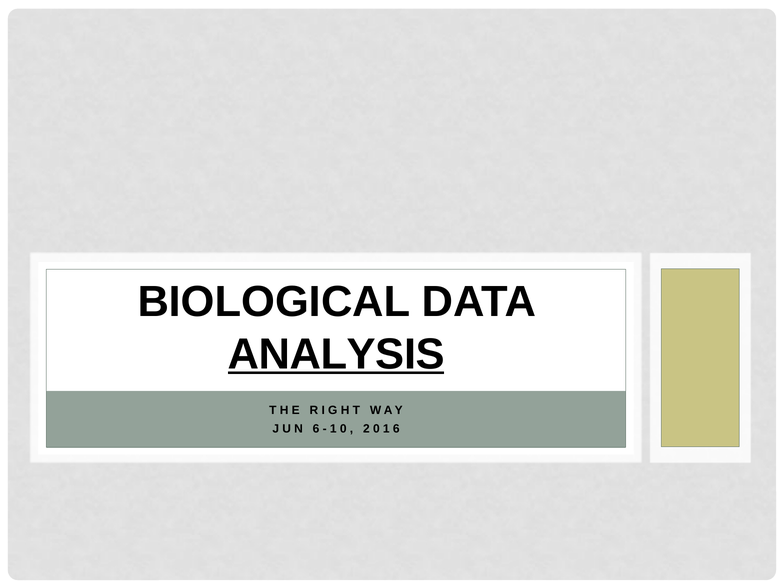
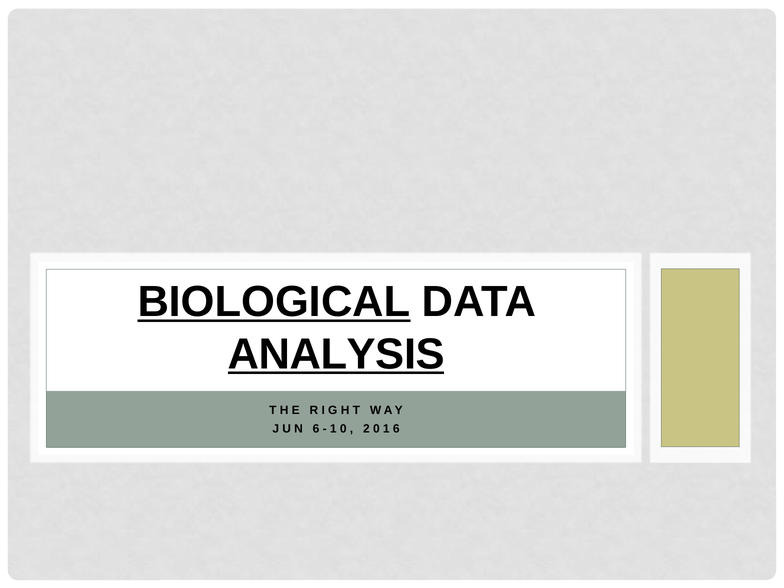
BIOLOGICAL underline: none -> present (274, 302)
